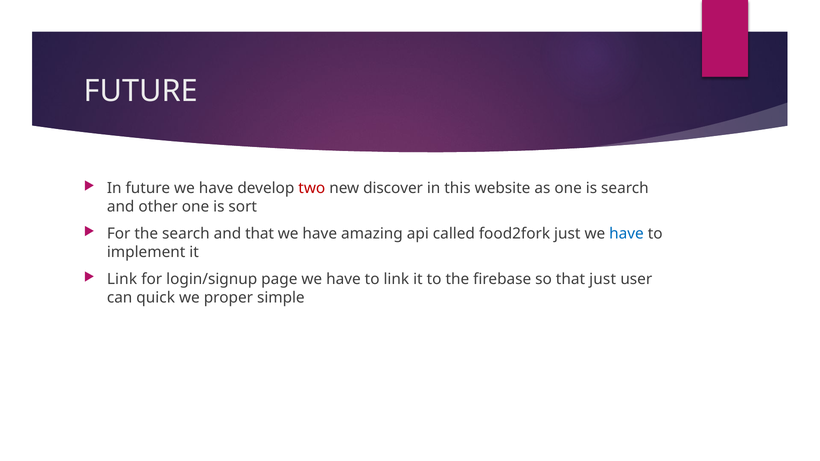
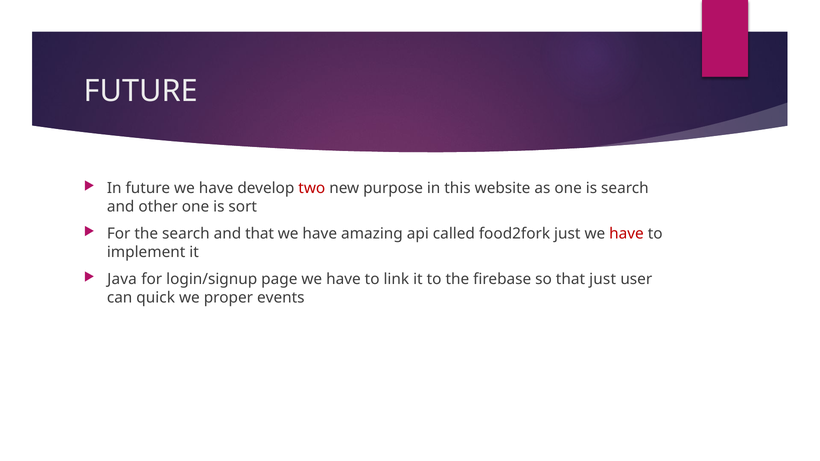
discover: discover -> purpose (393, 188)
have colour: blue -> red (626, 234)
Link: Link -> Java (122, 279)
simple: simple -> events (281, 298)
